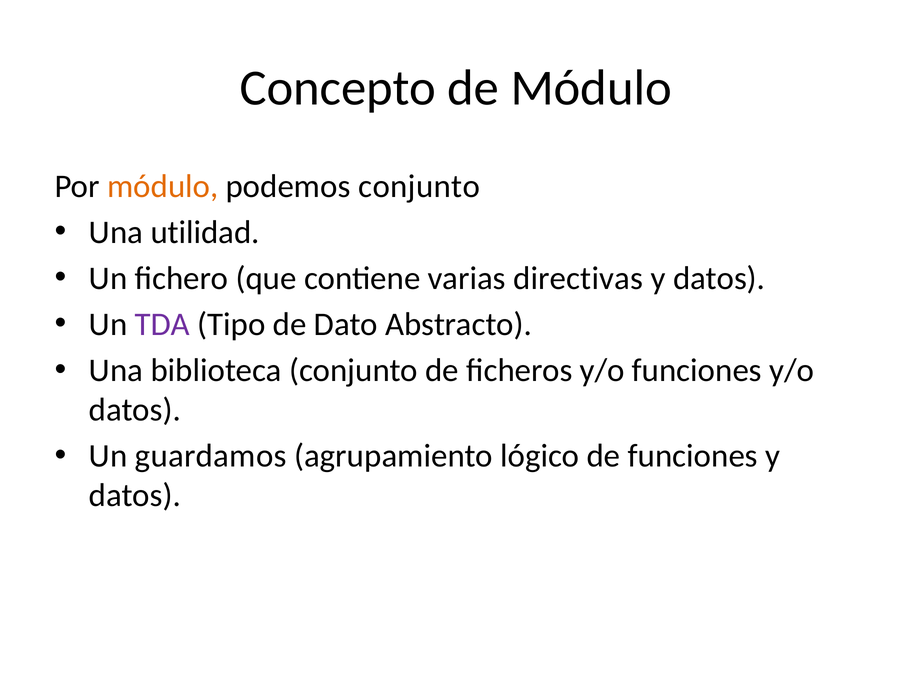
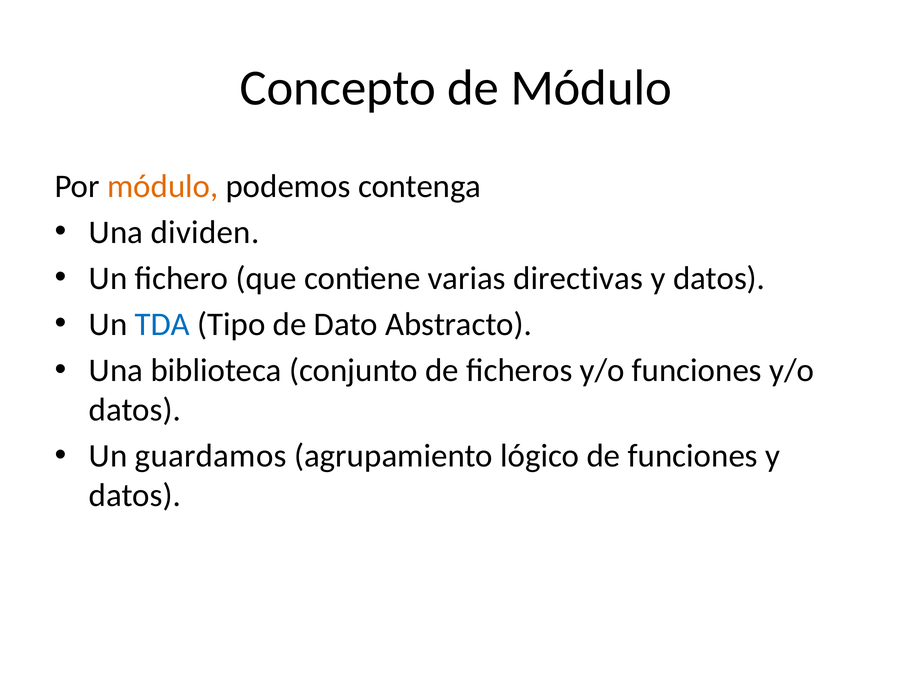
podemos conjunto: conjunto -> contenga (420, 186)
utilidad: utilidad -> dividen (205, 232)
TDA colour: purple -> blue (162, 324)
